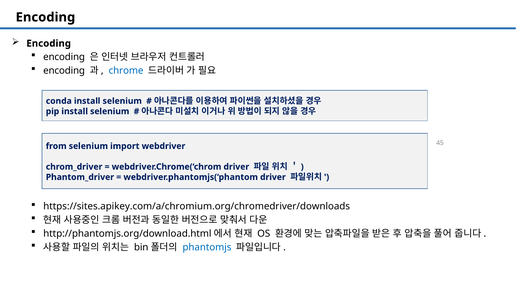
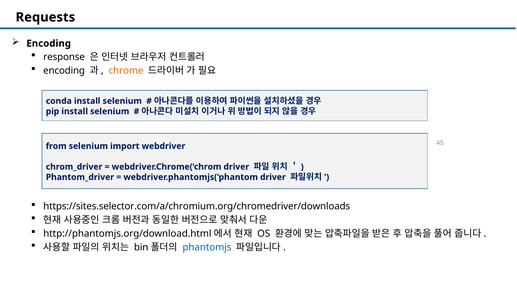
Encoding: Encoding -> Requests (45, 17)
encoding: encoding -> response (64, 57)
chrome colour: blue -> orange (126, 71)
https://sites.apikey.com/a/chromium.org/chromedriver/downloads: https://sites.apikey.com/a/chromium.org/chromedriver/downloads -> https://sites.selector.com/a/chromium.org/chromedriver/downloads (197, 206)
